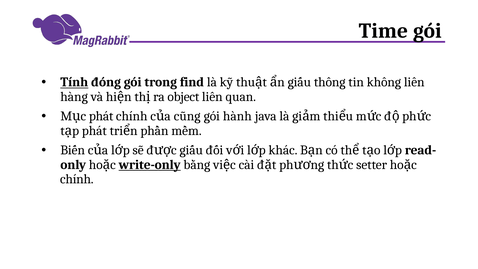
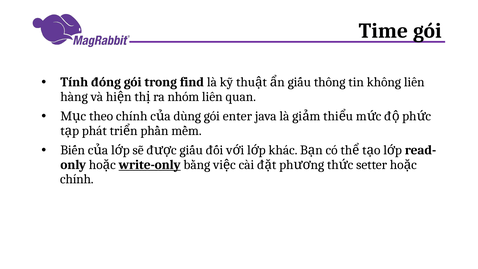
Tính underline: present -> none (74, 82)
object: object -> nhóm (183, 97)
phát: phát -> theo (101, 116)
cũng: cũng -> dùng (187, 116)
hành: hành -> enter (237, 116)
